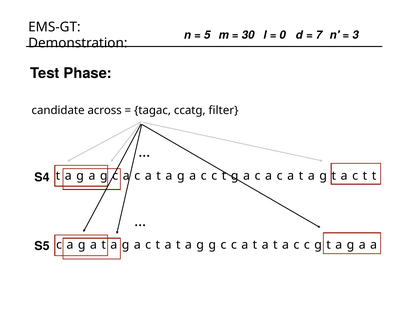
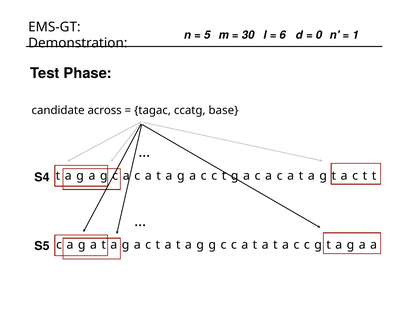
3: 3 -> 1 (356, 35)
0: 0 -> 6 (283, 35)
7: 7 -> 0 (319, 35)
filter: filter -> base (224, 110)
